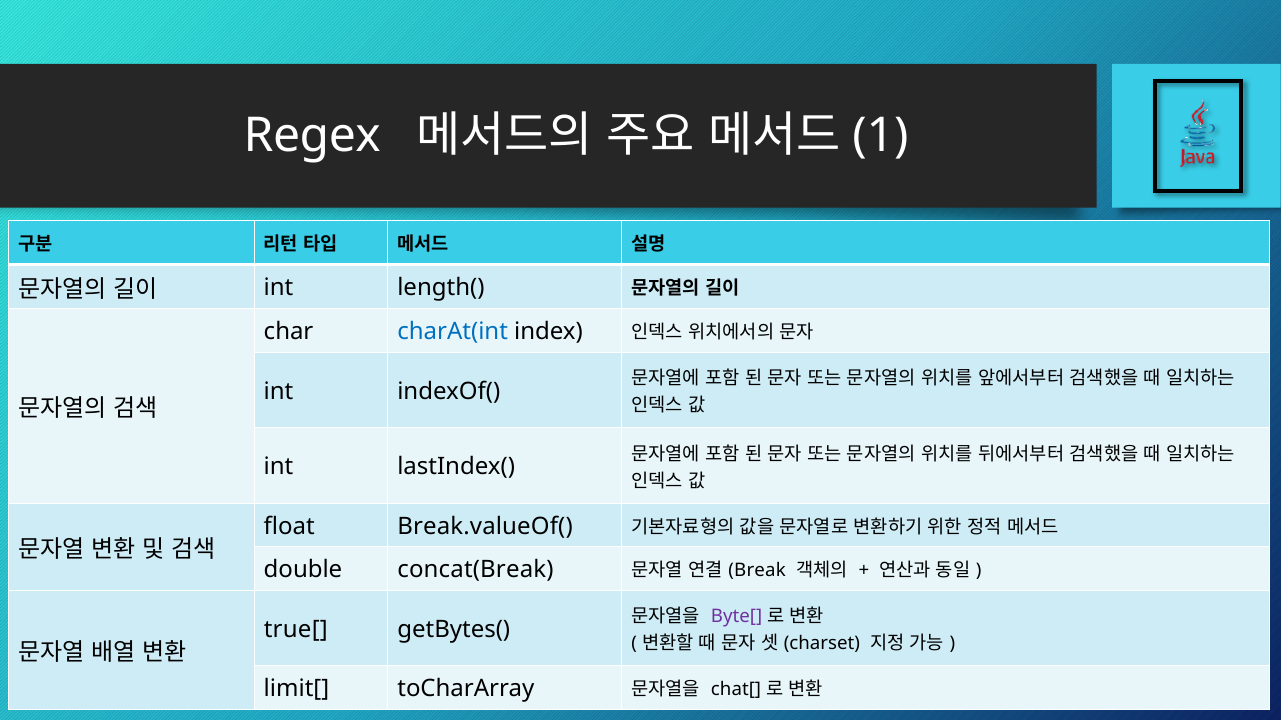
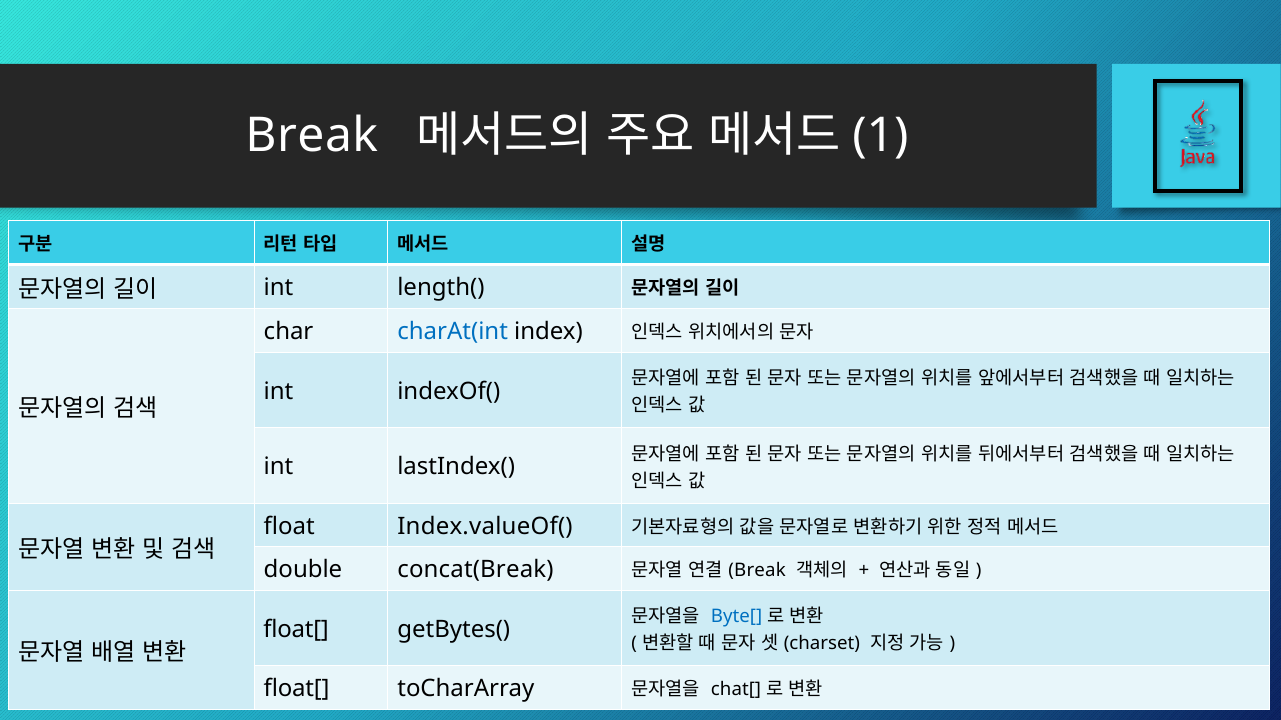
Regex: Regex -> Break (312, 136)
Break.valueOf(: Break.valueOf( -> Index.valueOf( (485, 527)
Byte[ colour: purple -> blue (737, 617)
true[: true[ -> float[ (296, 630)
limit[: limit[ -> float[ (297, 689)
